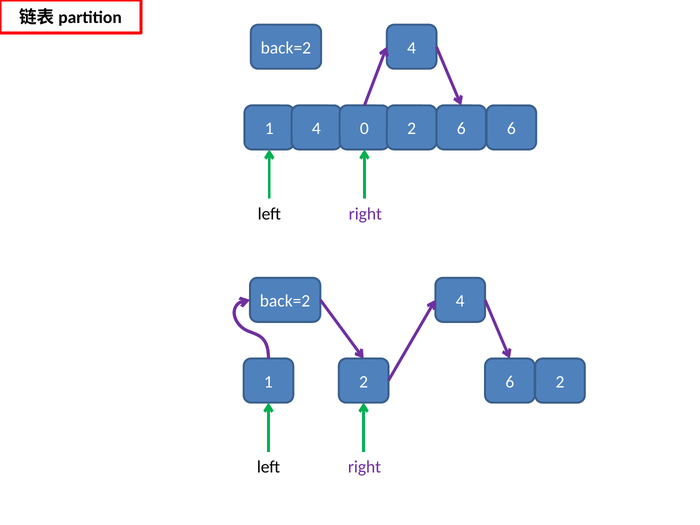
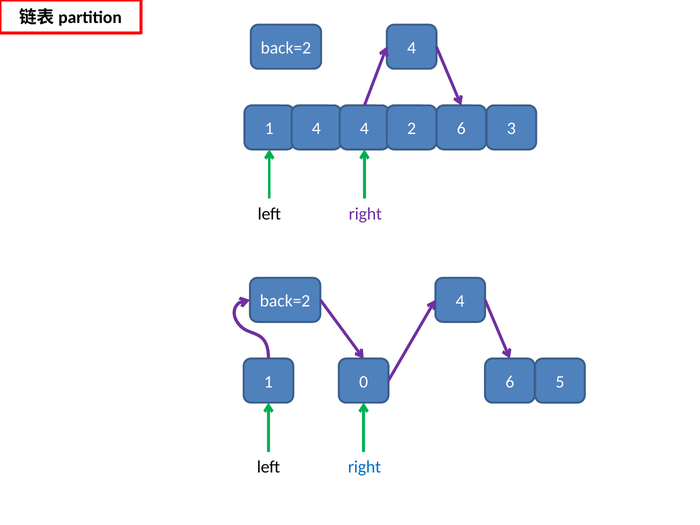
4 0: 0 -> 4 (364, 129)
6 6: 6 -> 3 (511, 129)
1 2: 2 -> 0 (364, 382)
6 2: 2 -> 5 (560, 382)
right colour: purple -> blue (364, 467)
